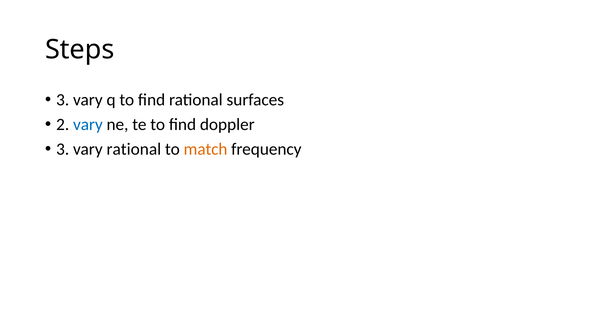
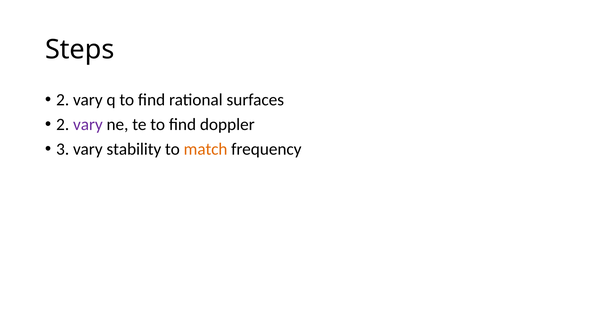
3: 3 -> 2 (63, 100)
vary colour: blue -> purple (88, 125)
vary rational: rational -> stability (134, 149)
